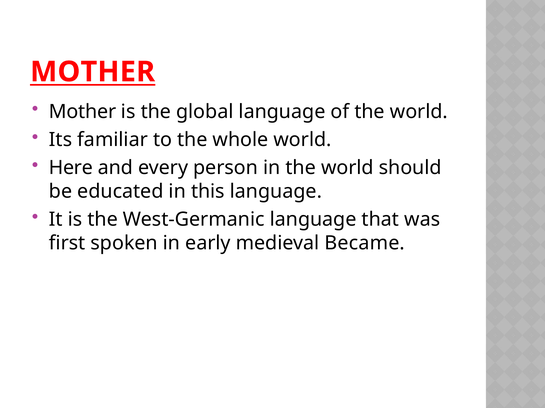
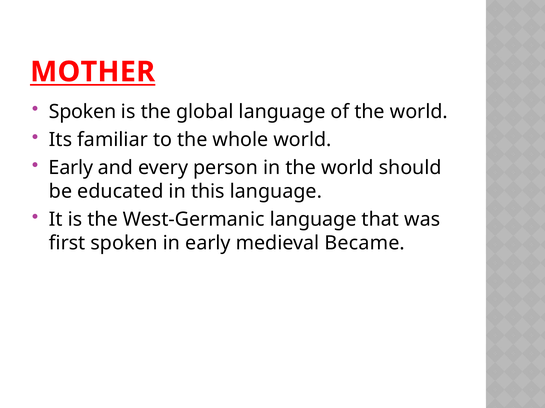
Mother: Mother -> Spoken (83, 112)
Here: Here -> Early (71, 168)
